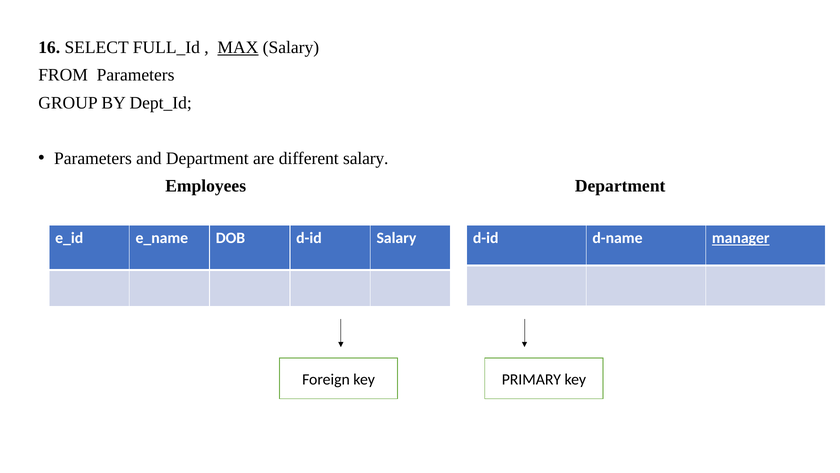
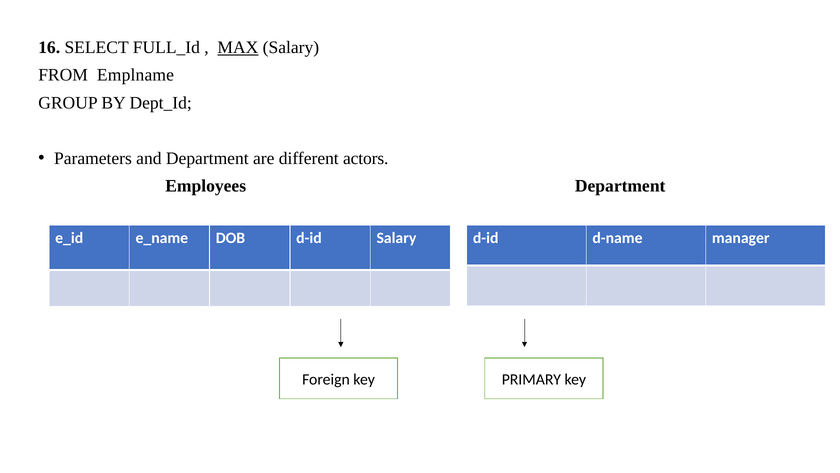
FROM Parameters: Parameters -> Emplname (135, 75)
different salary: salary -> actors (366, 158)
manager underline: present -> none (741, 238)
